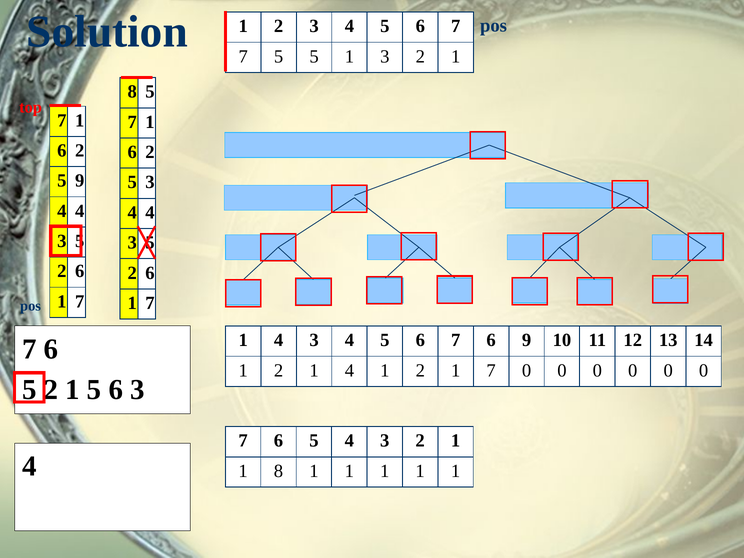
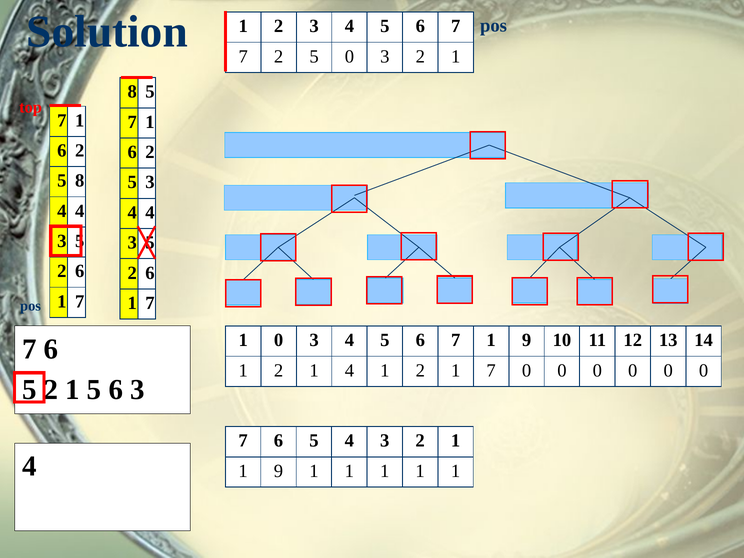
7 5: 5 -> 2 (279, 56)
5 1: 1 -> 0 (349, 56)
5 9: 9 -> 8 (80, 181)
4: 4 -> 0 (279, 340)
6 7 6: 6 -> 1 (491, 340)
8: 8 -> 9 (278, 471)
